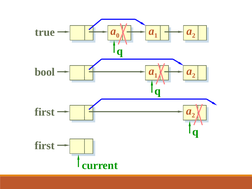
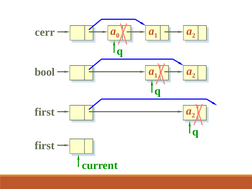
true: true -> cerr (45, 32)
